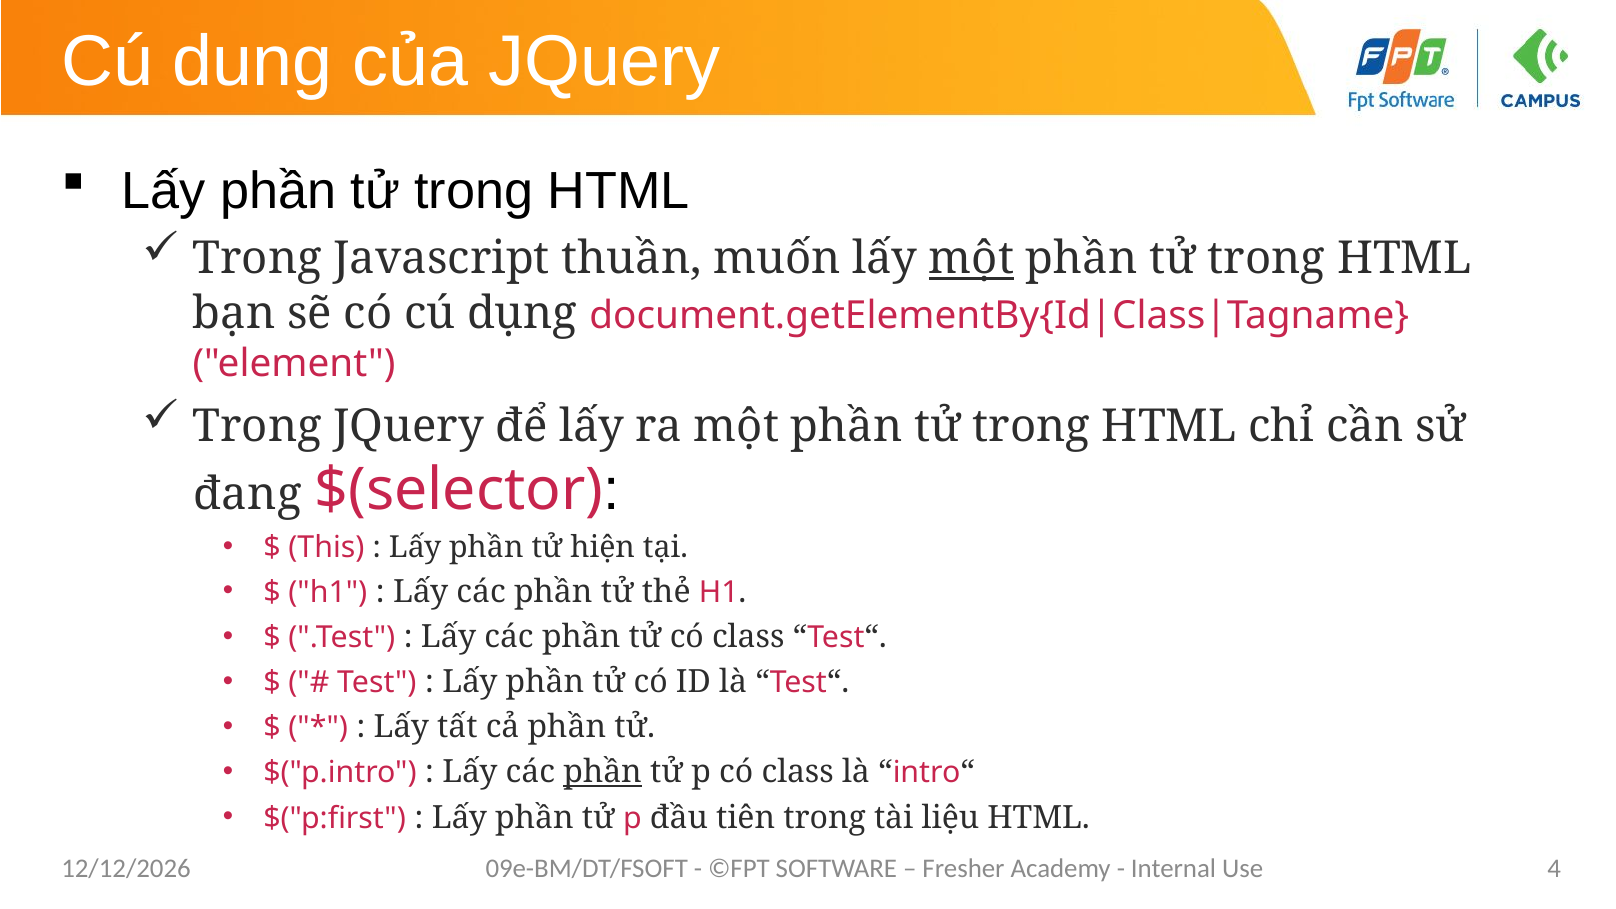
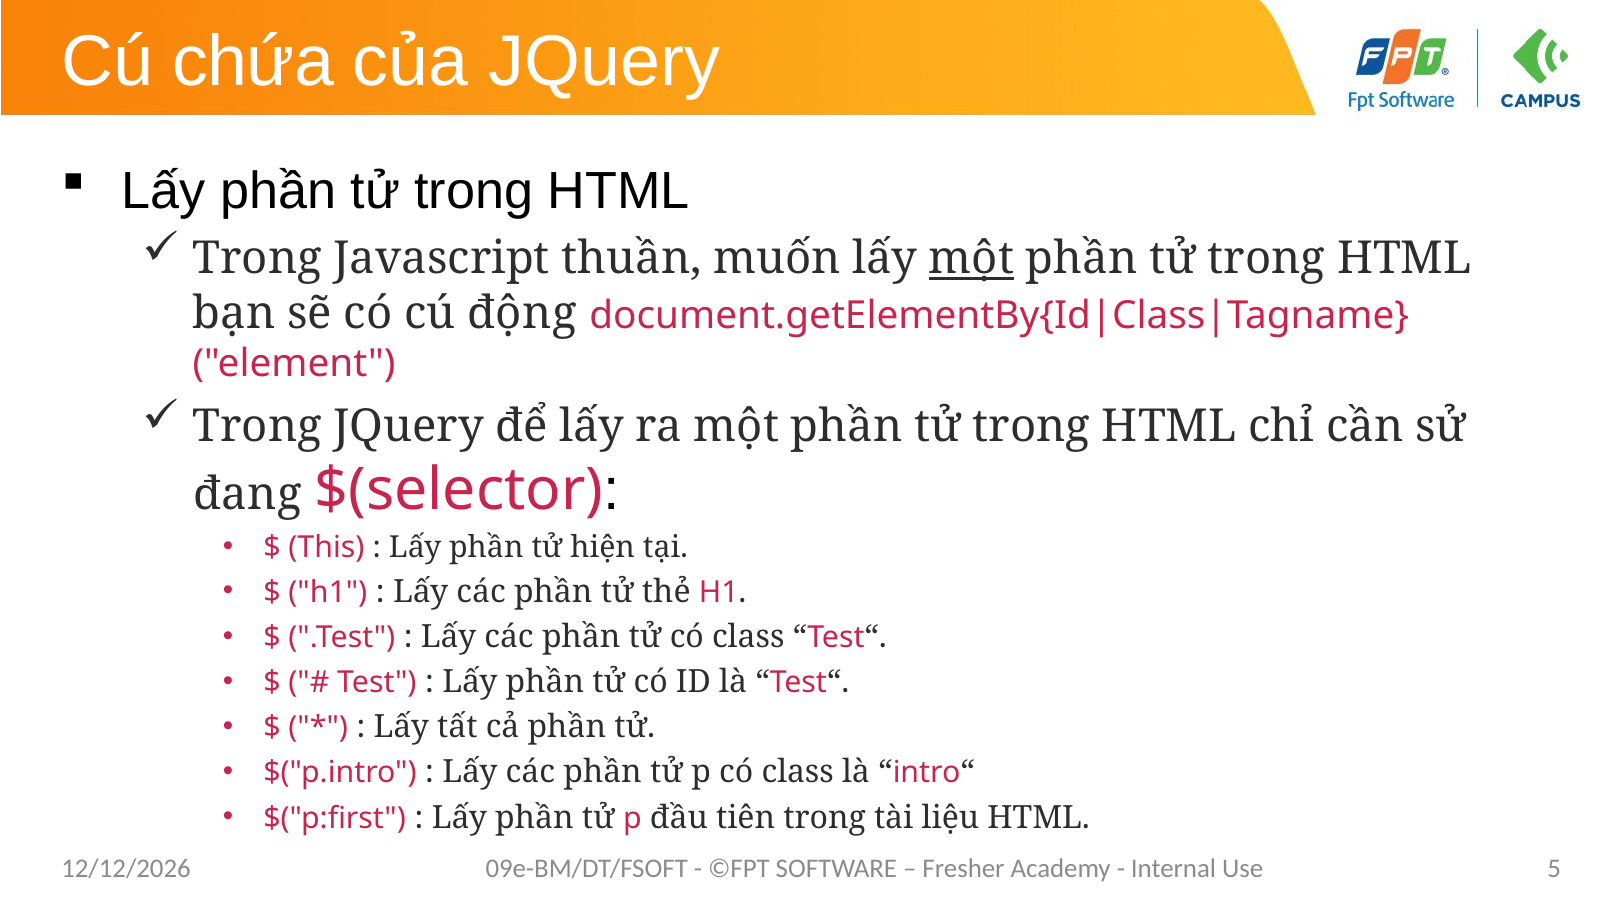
dung: dung -> chứa (253, 62)
dụng: dụng -> động (522, 313)
phần underline: present -> none (603, 772)
4: 4 -> 5 (1554, 868)
